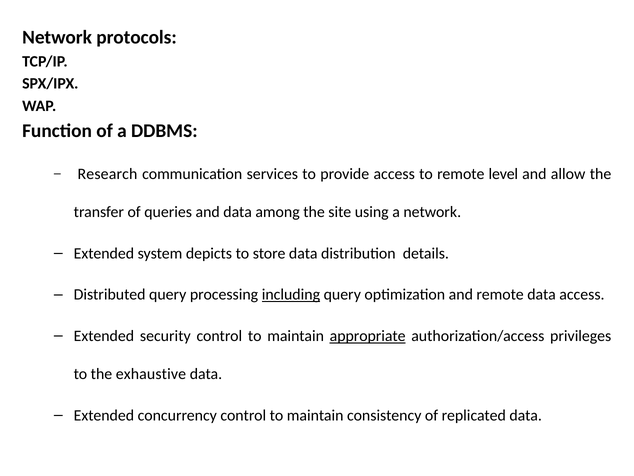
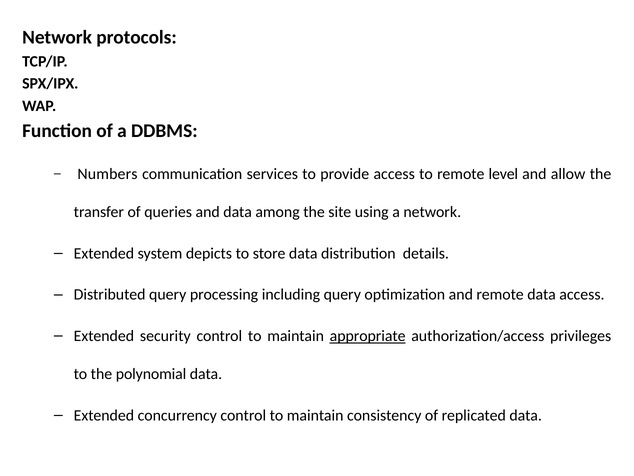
Research: Research -> Numbers (107, 174)
including underline: present -> none (291, 294)
exhaustive: exhaustive -> polynomial (151, 374)
